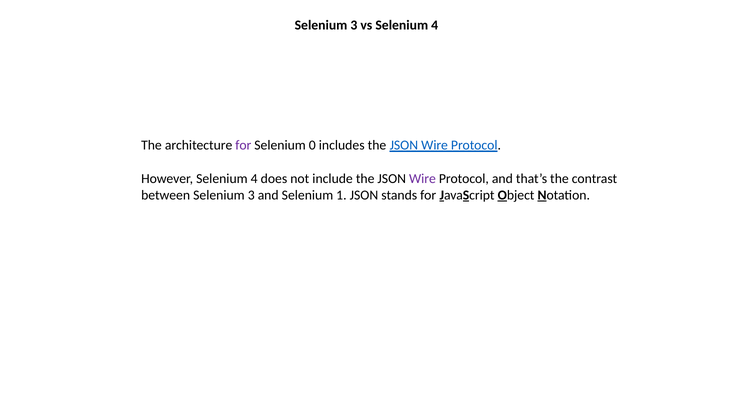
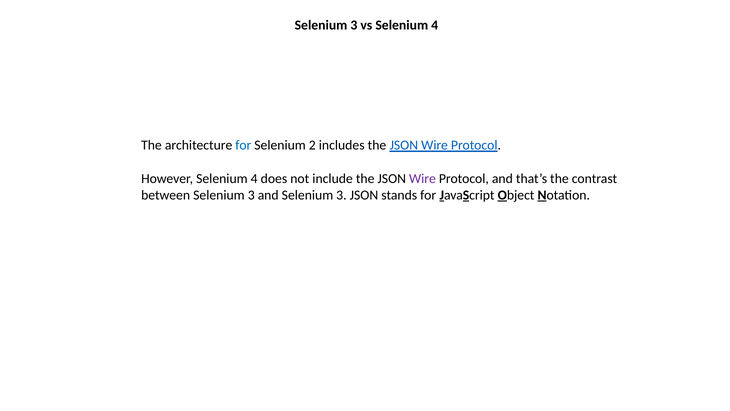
for colour: purple -> blue (243, 145)
0: 0 -> 2 (312, 145)
and Selenium 1: 1 -> 3 (341, 195)
